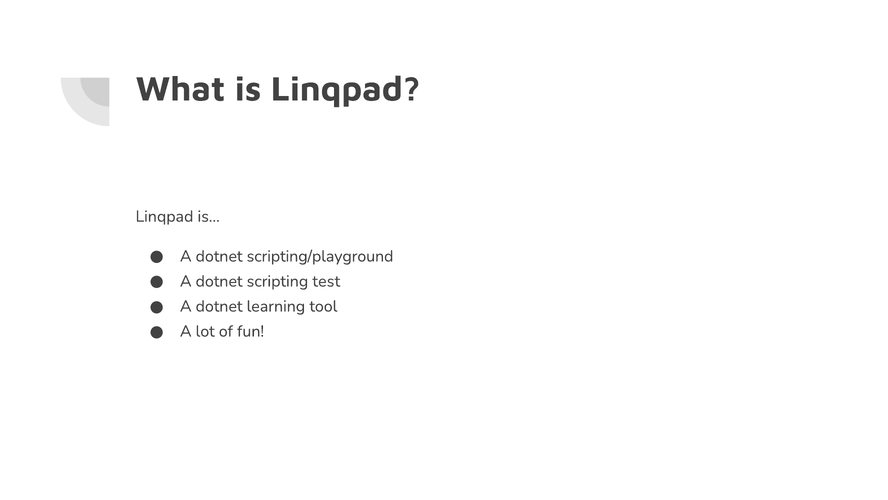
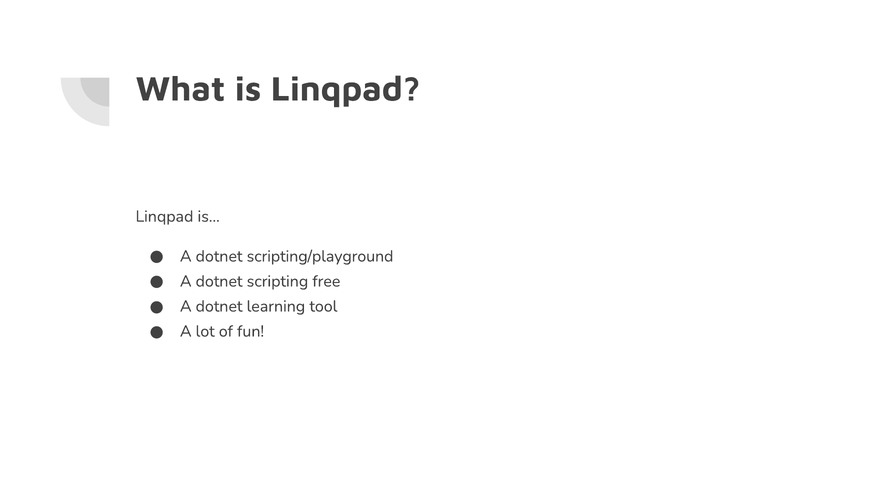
test: test -> free (326, 281)
